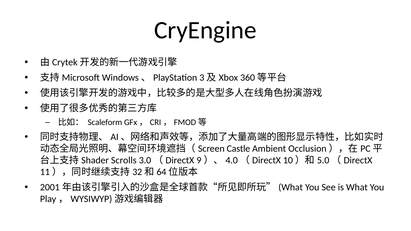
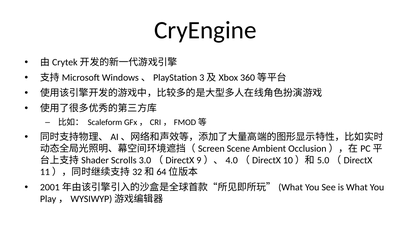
Castle: Castle -> Scene (238, 149)
